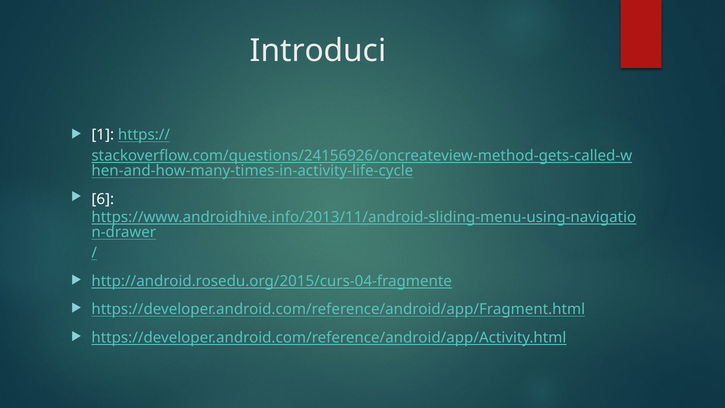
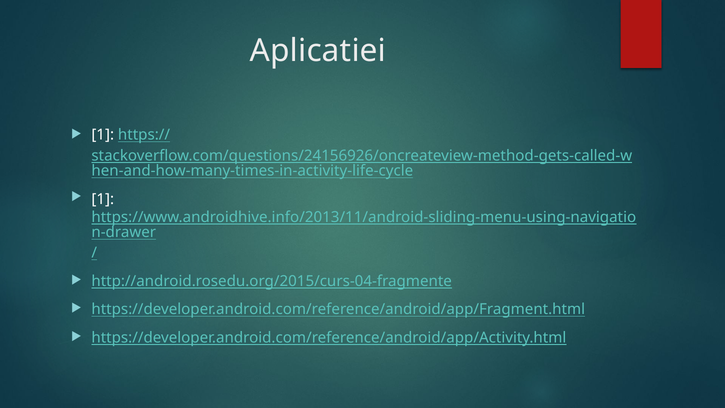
Introduci: Introduci -> Aplicatiei (318, 51)
6: 6 -> 1 (103, 199)
